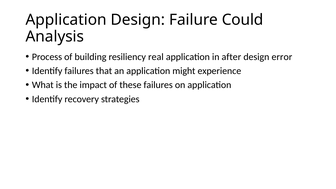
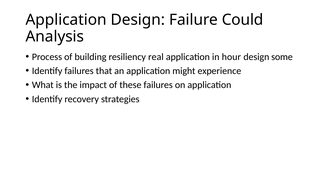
after: after -> hour (231, 57)
error: error -> some (282, 57)
